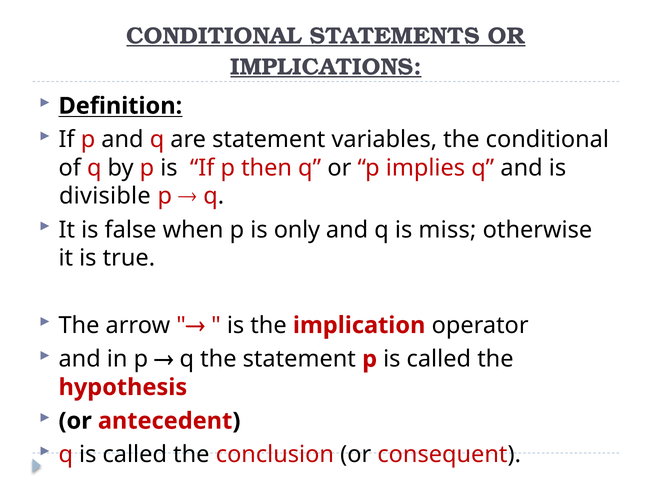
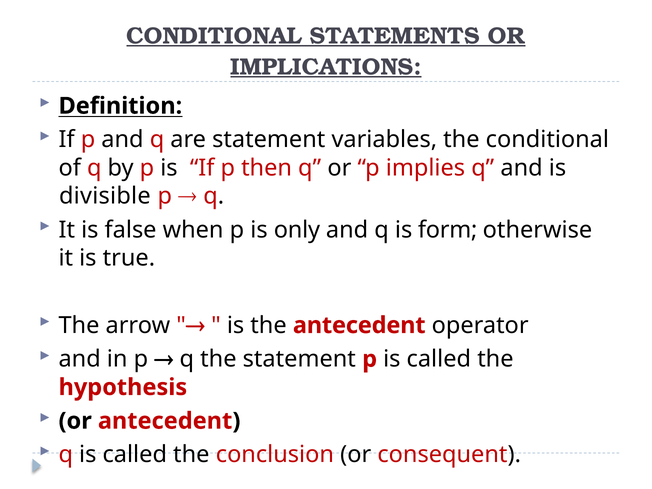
miss: miss -> form (448, 230)
the implication: implication -> antecedent (359, 325)
